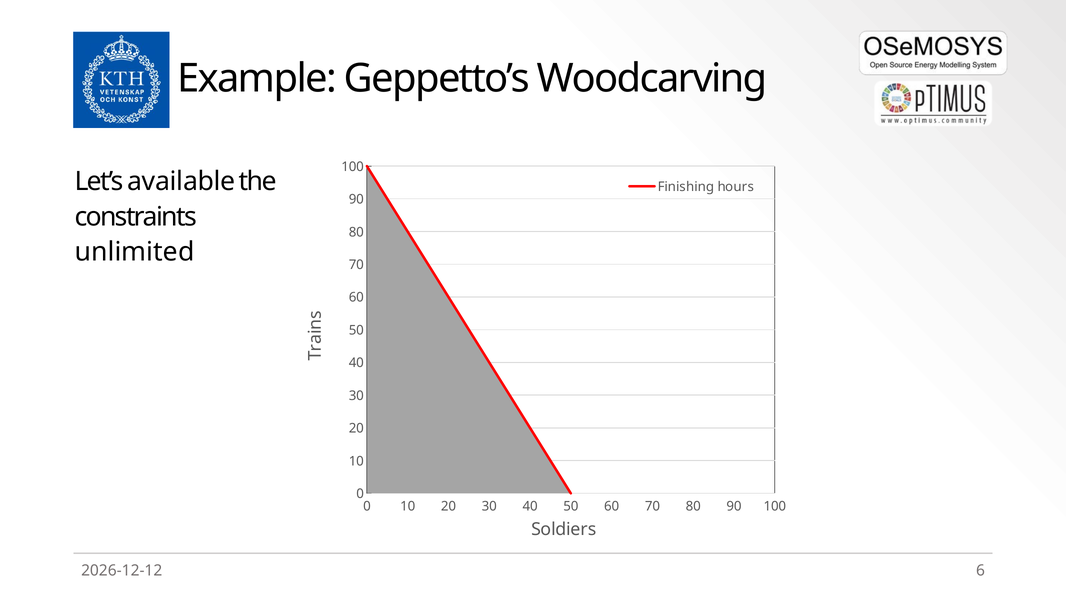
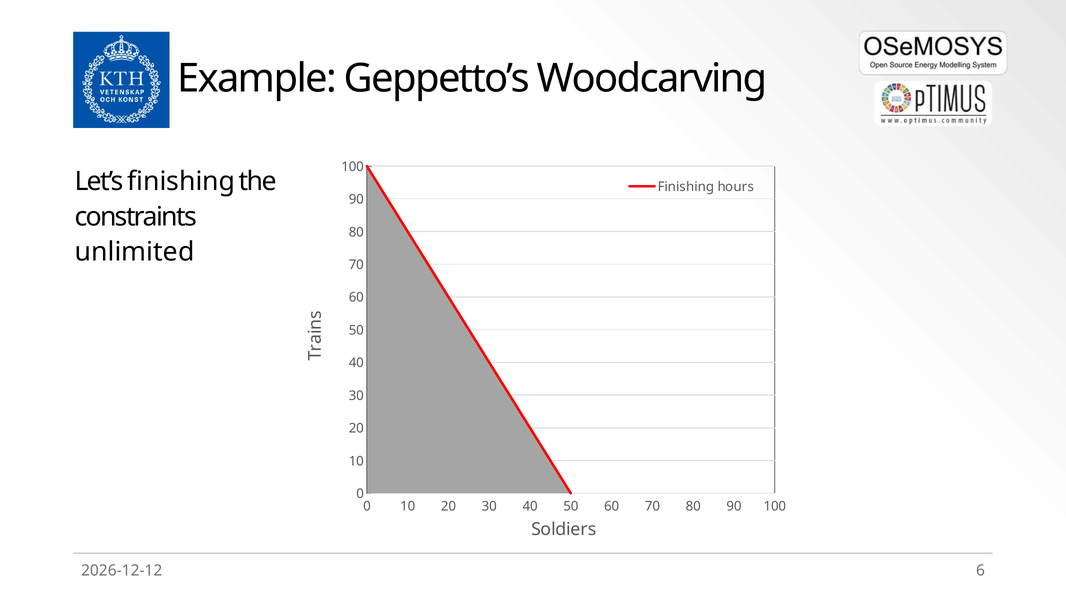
Let’s available: available -> finishing (181, 182)
